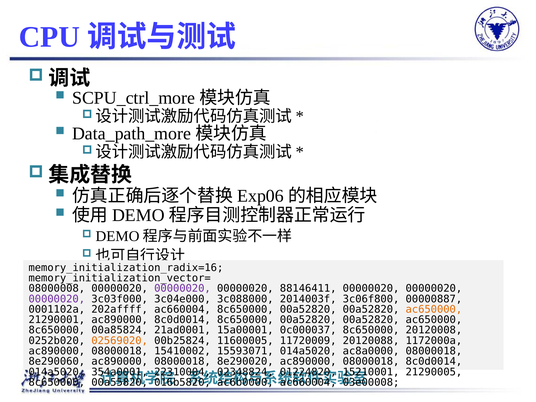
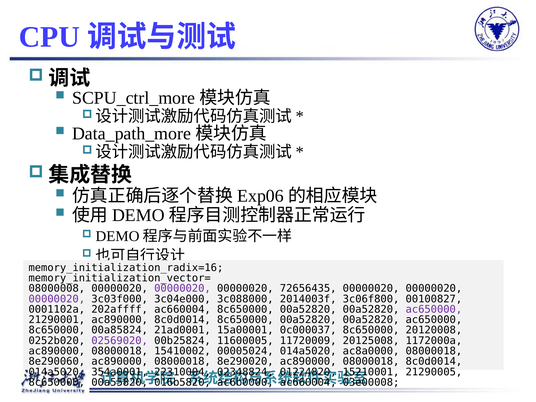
88146411: 88146411 -> 72656435 (308, 289)
00000887: 00000887 -> 00100827 (434, 299)
ac650000 colour: orange -> purple (434, 309)
02569020 colour: orange -> purple (120, 341)
20120088: 20120088 -> 20125008 (371, 341)
15593071: 15593071 -> 00005024 (245, 351)
